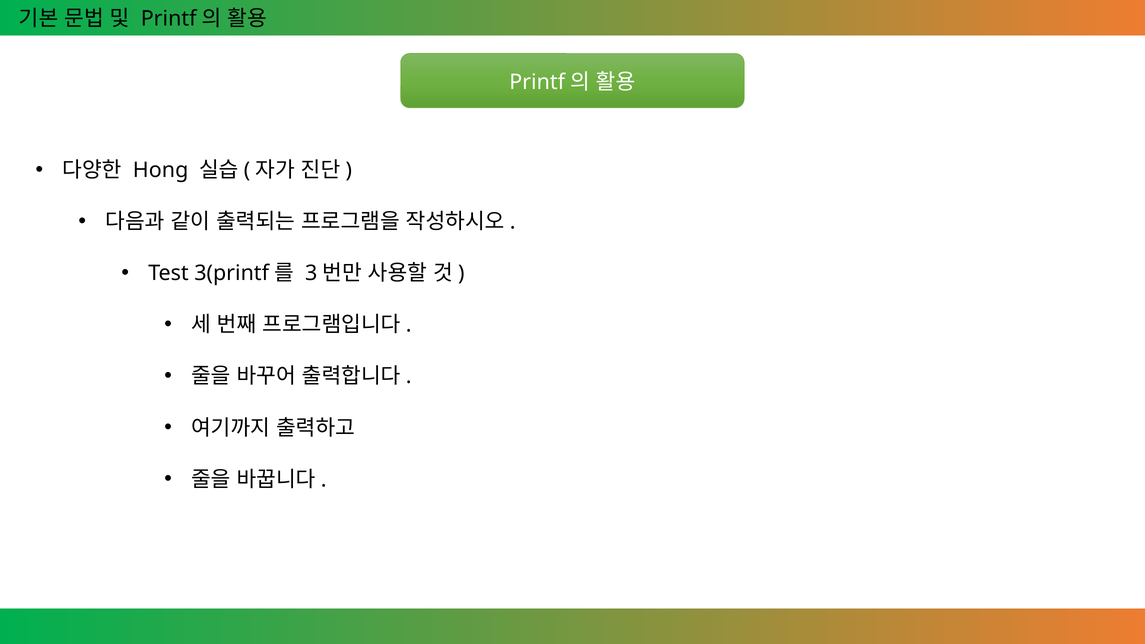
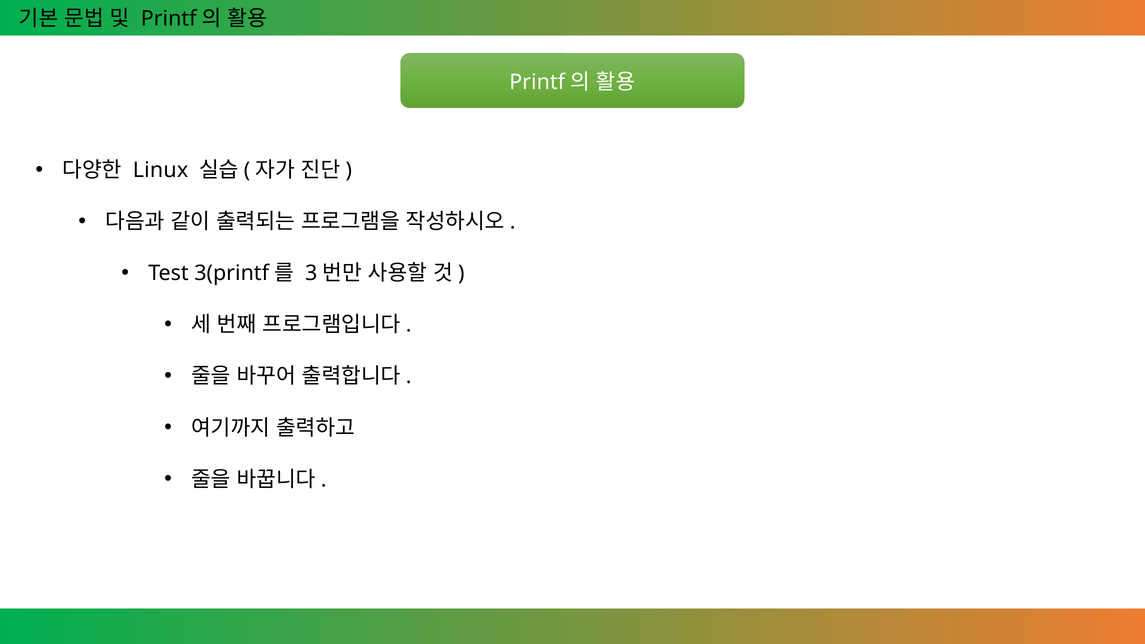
Hong: Hong -> Linux (161, 170)
